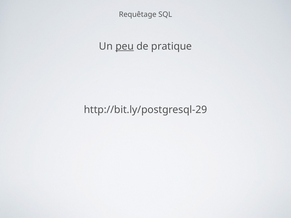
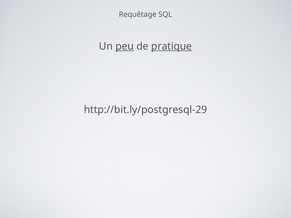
pratique underline: none -> present (172, 46)
